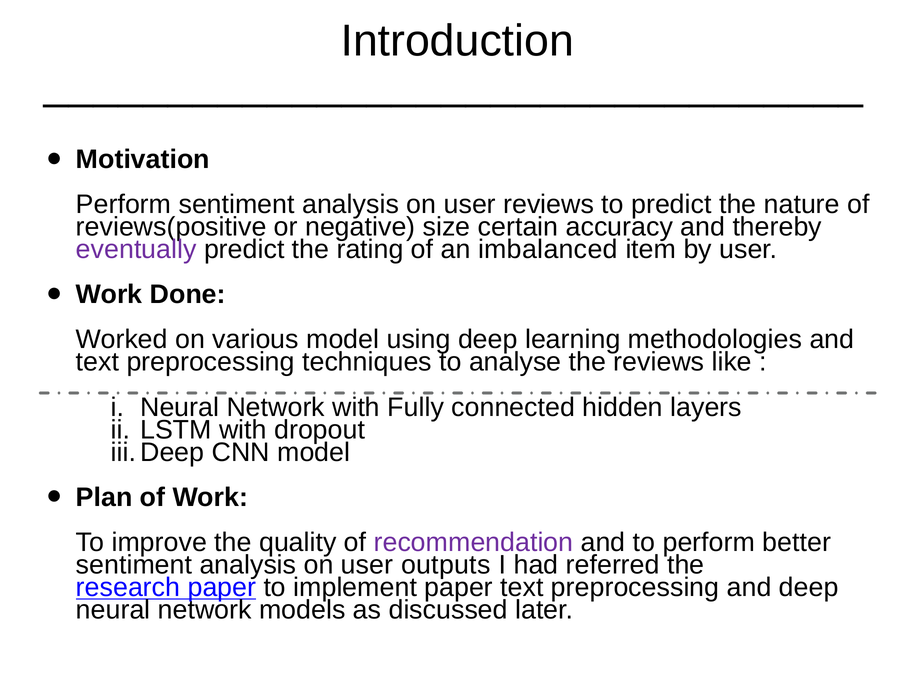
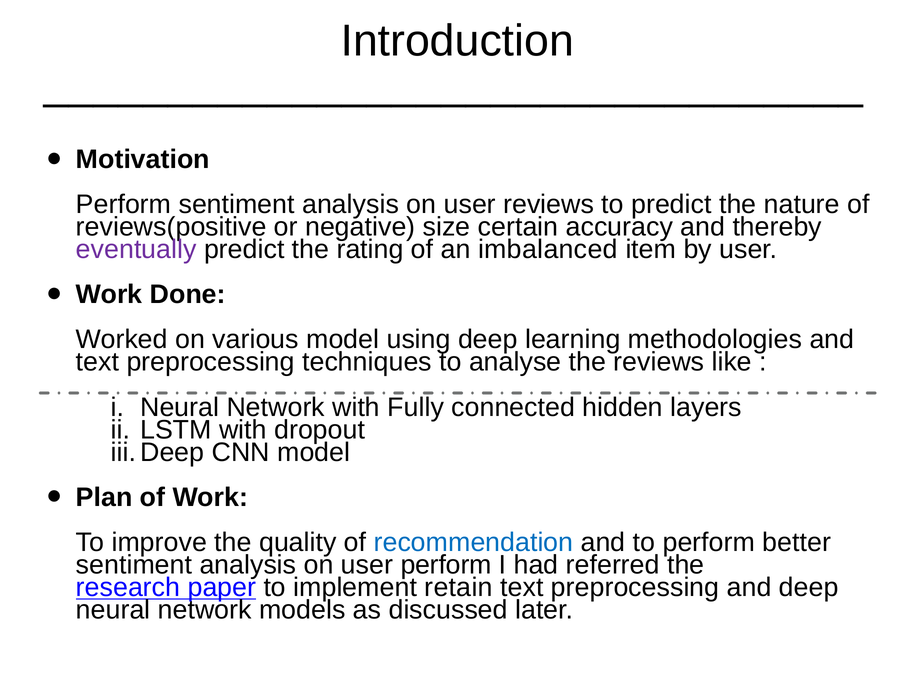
recommendation colour: purple -> blue (474, 542)
user outputs: outputs -> perform (446, 565)
implement paper: paper -> retain (459, 587)
